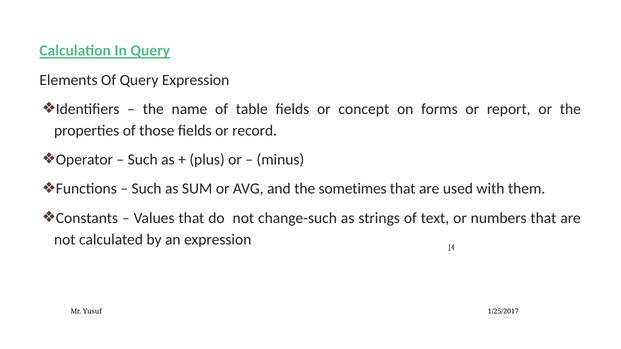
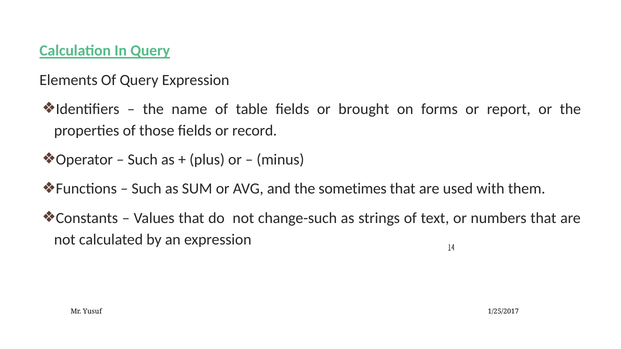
concept: concept -> brought (364, 109)
